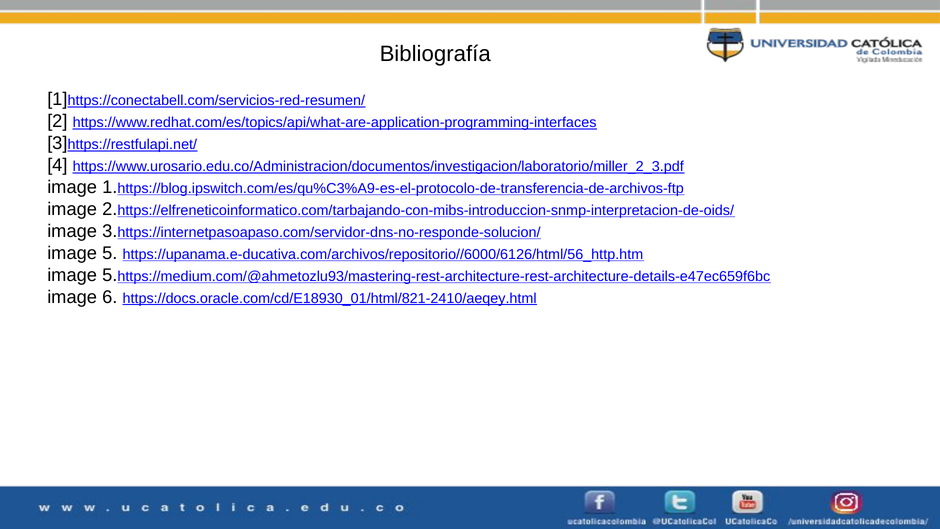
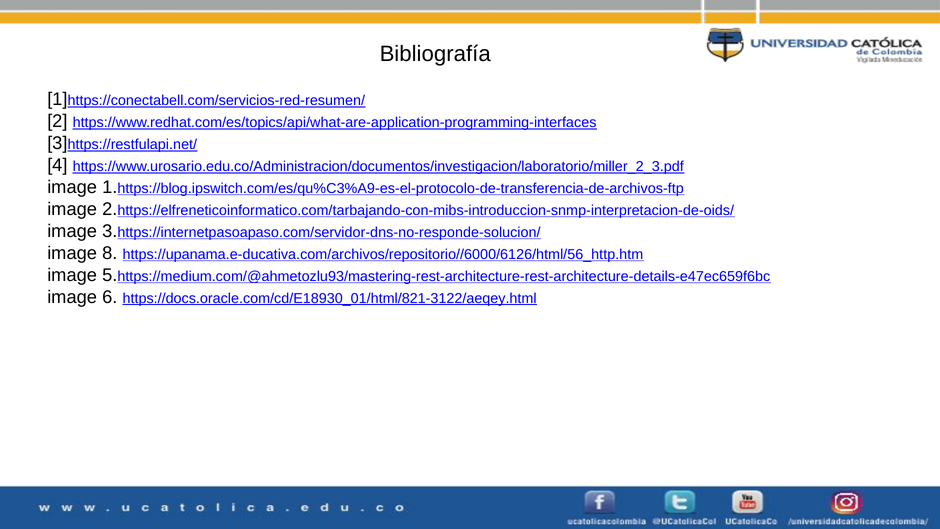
5: 5 -> 8 (110, 253)
https://docs.oracle.com/cd/E18930_01/html/821-2410/aeqey.html: https://docs.oracle.com/cd/E18930_01/html/821-2410/aeqey.html -> https://docs.oracle.com/cd/E18930_01/html/821-3122/aeqey.html (330, 298)
